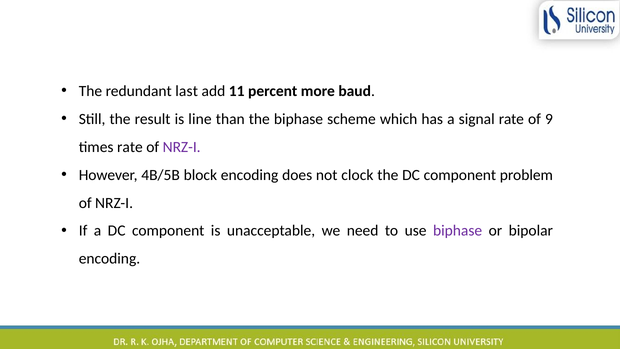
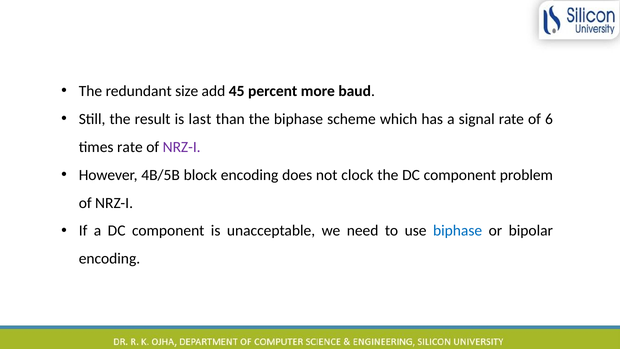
last: last -> size (187, 91)
11: 11 -> 45 (237, 91)
line: line -> last (200, 119)
9: 9 -> 6 (549, 119)
biphase colour: purple -> blue (458, 231)
